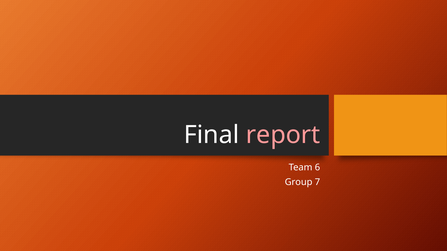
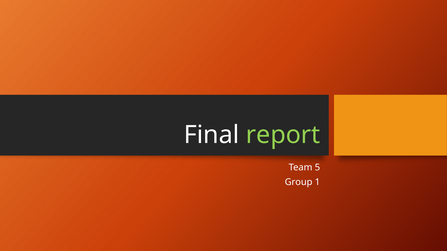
report colour: pink -> light green (283, 135)
6: 6 -> 5 (317, 168)
7: 7 -> 1 (317, 182)
